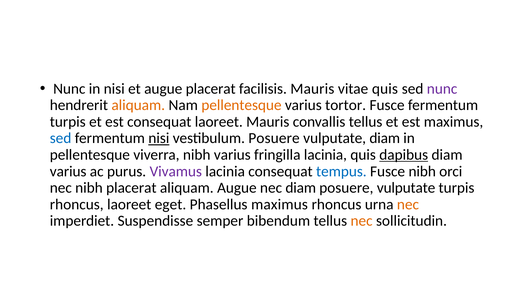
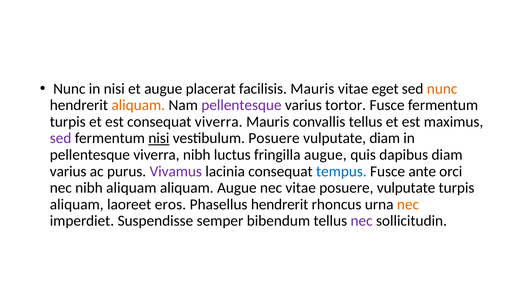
vitae quis: quis -> eget (385, 89)
nunc colour: purple -> orange (442, 89)
pellentesque colour: orange -> purple (241, 105)
consequat laoreet: laoreet -> viverra (219, 122)
sed colour: blue -> purple (61, 138)
nibh varius: varius -> luctus (232, 155)
fringilla lacinia: lacinia -> augue (325, 155)
dapibus underline: present -> none (404, 155)
Fusce nibh: nibh -> ante (422, 171)
nibh placerat: placerat -> aliquam (131, 188)
nec diam: diam -> vitae (301, 188)
rhoncus: rhoncus -> aliquam (77, 204)
eget: eget -> eros (170, 204)
Phasellus maximus: maximus -> hendrerit (280, 204)
nec colour: orange -> purple (362, 221)
